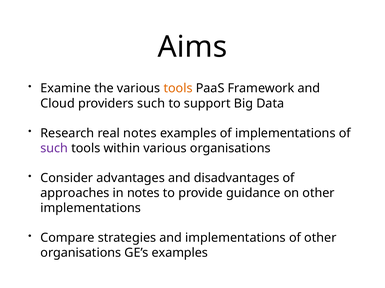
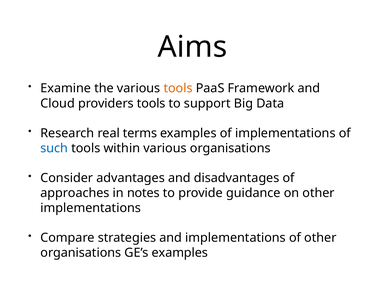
providers such: such -> tools (151, 104)
real notes: notes -> terms (140, 133)
such colour: purple -> blue (54, 149)
